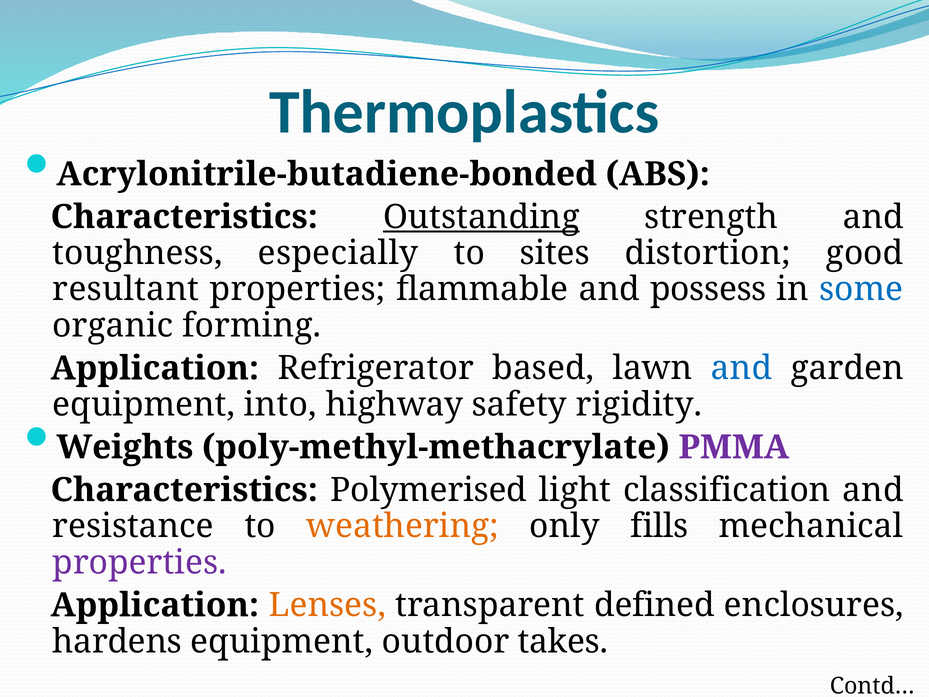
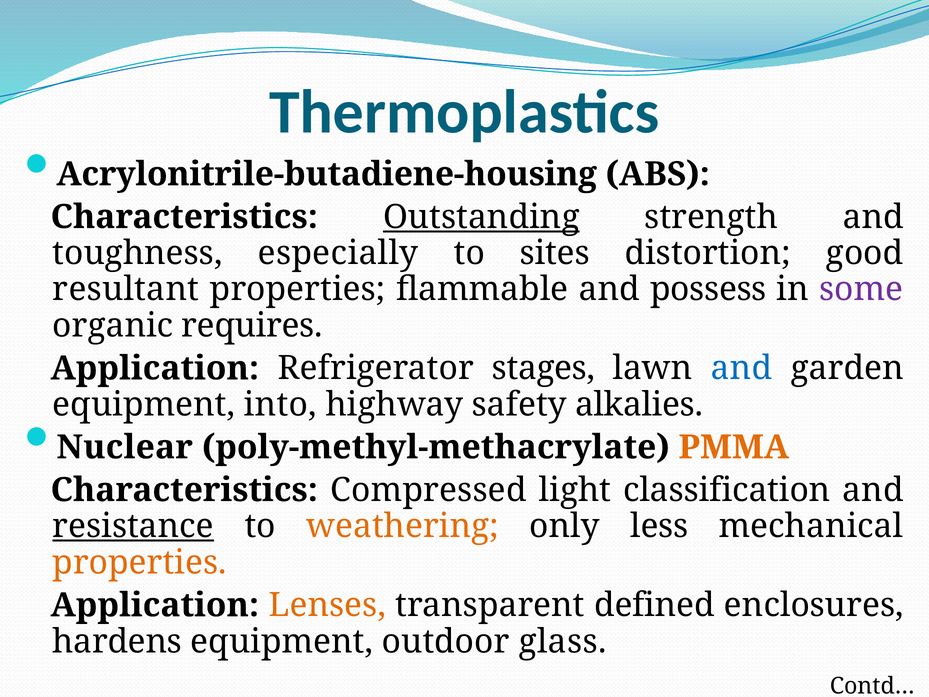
Acrylonitrile-butadiene-bonded: Acrylonitrile-butadiene-bonded -> Acrylonitrile-butadiene-housing (327, 174)
some colour: blue -> purple (861, 289)
forming: forming -> requires (252, 325)
based: based -> stages (543, 368)
rigidity: rigidity -> alkalies (639, 404)
Weights: Weights -> Nuclear (125, 447)
PMMA colour: purple -> orange (734, 447)
Polymerised: Polymerised -> Compressed (429, 490)
resistance underline: none -> present (133, 526)
fills: fills -> less (659, 526)
properties colour: purple -> orange (140, 562)
takes: takes -> glass (563, 641)
